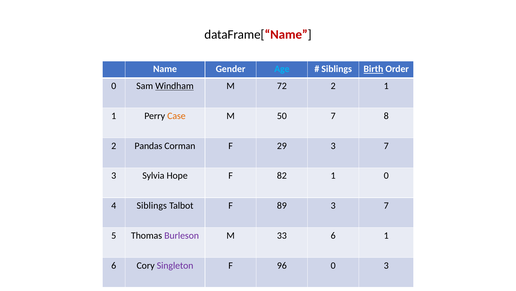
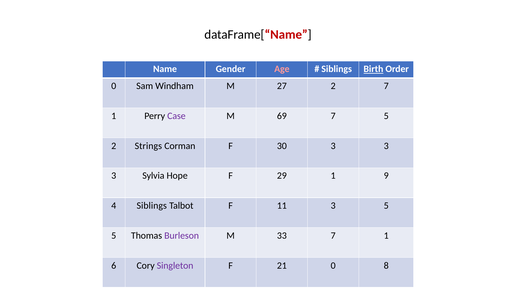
Age colour: light blue -> pink (282, 69)
Windham underline: present -> none (174, 86)
72: 72 -> 27 (282, 86)
2 1: 1 -> 7 (386, 86)
Case colour: orange -> purple (176, 116)
50: 50 -> 69 (282, 116)
7 8: 8 -> 5 (386, 116)
Pandas: Pandas -> Strings (148, 145)
29: 29 -> 30 (282, 145)
7: 7 -> 3 (386, 145)
82: 82 -> 29 (282, 175)
1 0: 0 -> 9 (386, 175)
89: 89 -> 11 (282, 205)
7: 7 -> 5 (386, 205)
33 6: 6 -> 7 (333, 235)
96: 96 -> 21 (282, 265)
0 3: 3 -> 8 (386, 265)
